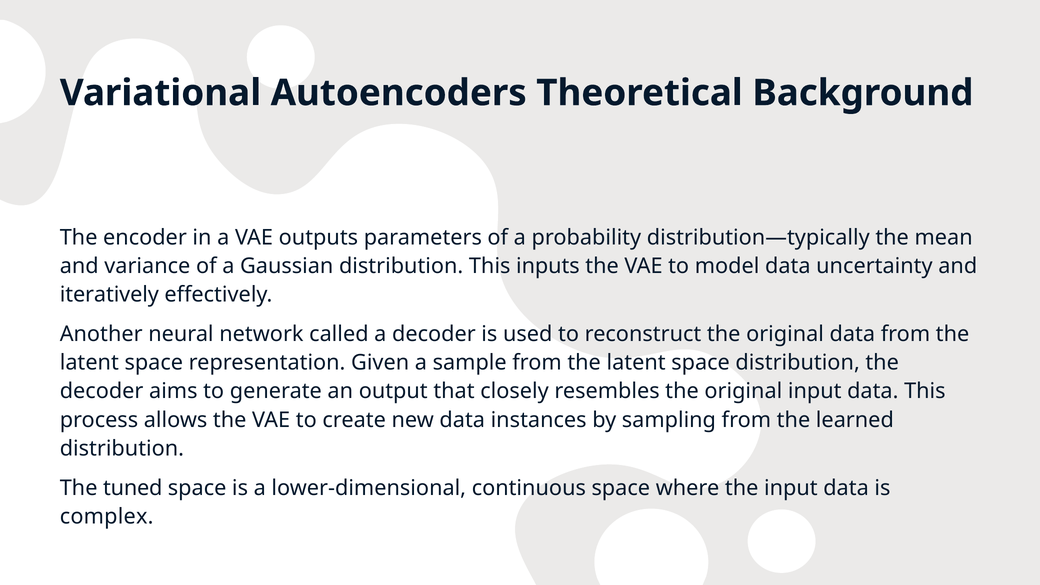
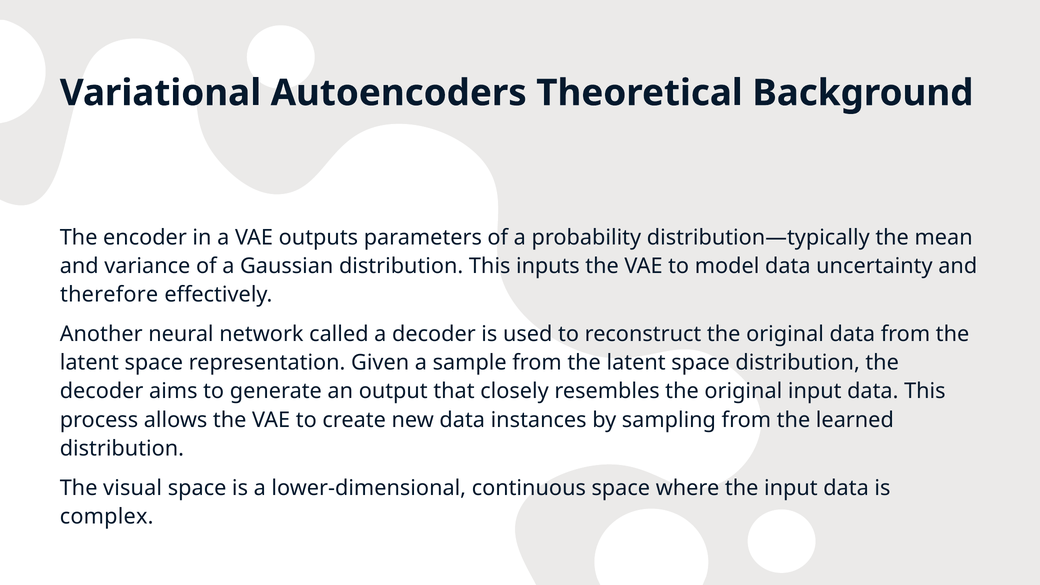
iteratively: iteratively -> therefore (109, 295)
tuned: tuned -> visual (133, 488)
